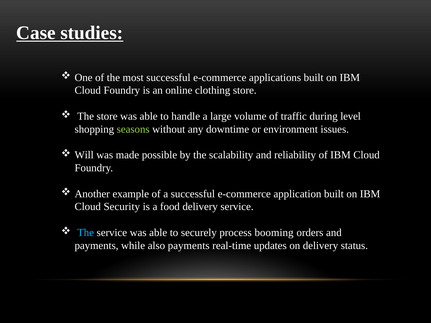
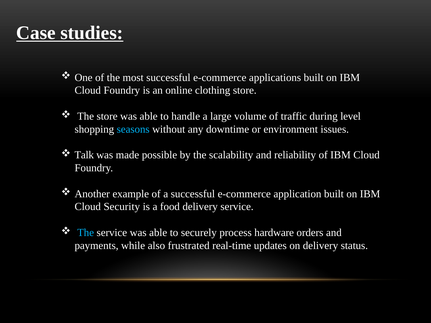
seasons colour: light green -> light blue (133, 129)
Will: Will -> Talk (84, 155)
booming: booming -> hardware (274, 233)
also payments: payments -> frustrated (189, 246)
